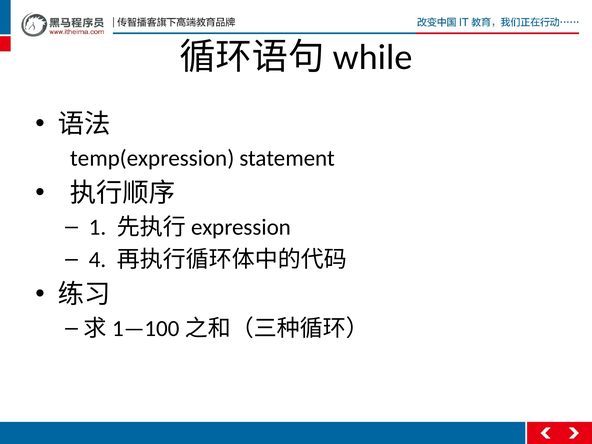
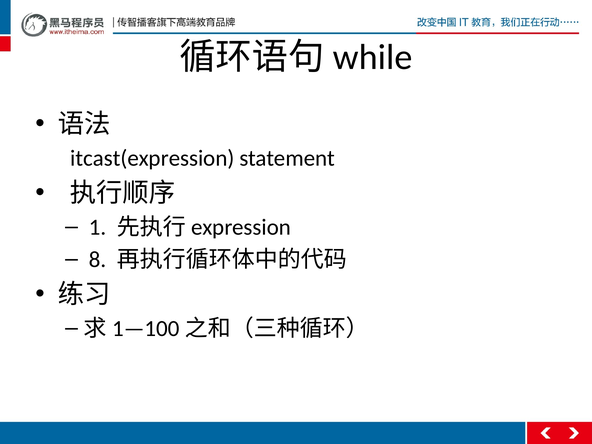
temp(expression: temp(expression -> itcast(expression (152, 158)
4: 4 -> 8 (97, 259)
